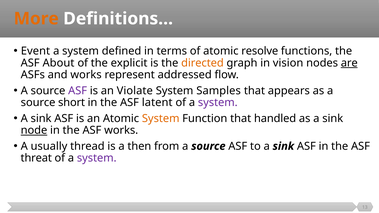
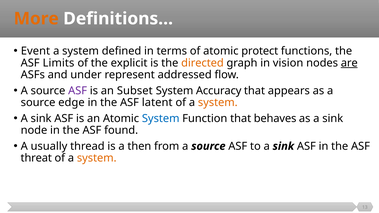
resolve: resolve -> protect (260, 51)
About: About -> Limits (58, 63)
and works: works -> under (86, 75)
Violate: Violate -> Subset (135, 91)
Samples: Samples -> Accuracy (219, 91)
short: short -> edge (71, 103)
system colour: purple -> orange (218, 103)
System colour: orange -> blue (161, 119)
handled: handled -> behaves (275, 119)
node underline: present -> none (34, 130)
ASF works: works -> found (121, 130)
system colour: purple -> orange (97, 158)
